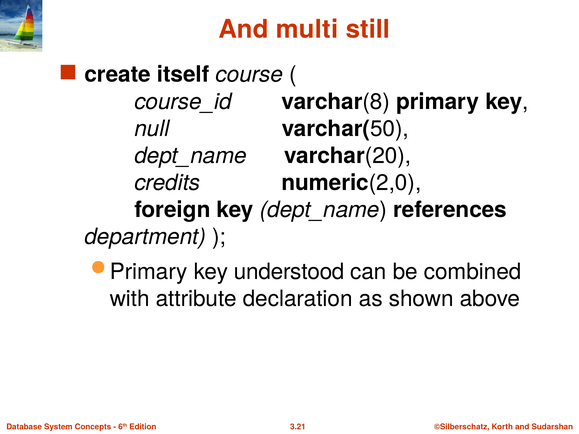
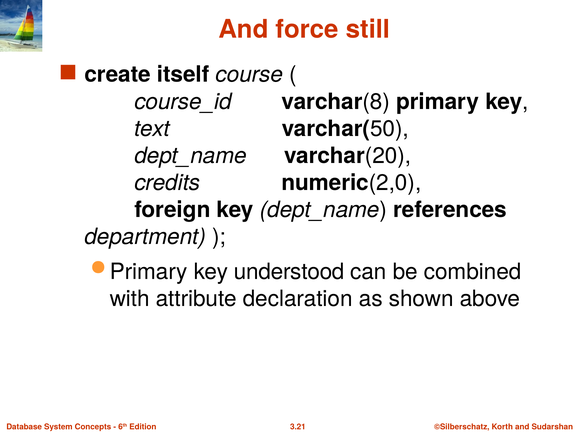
multi: multi -> force (307, 29)
null: null -> text (152, 129)
